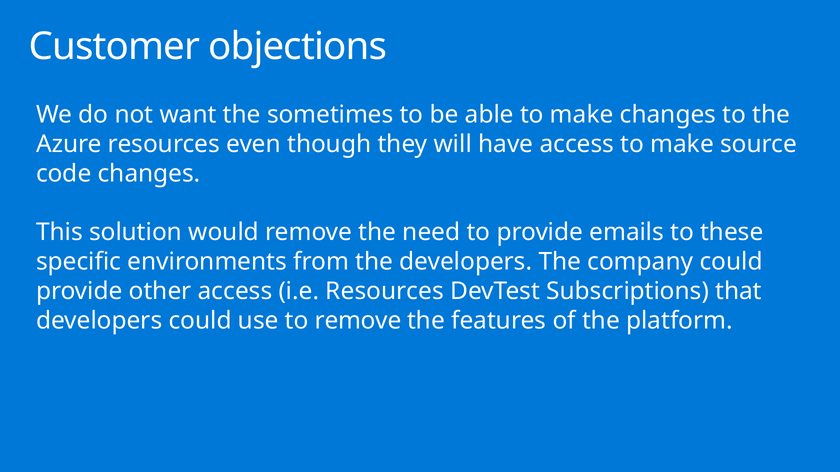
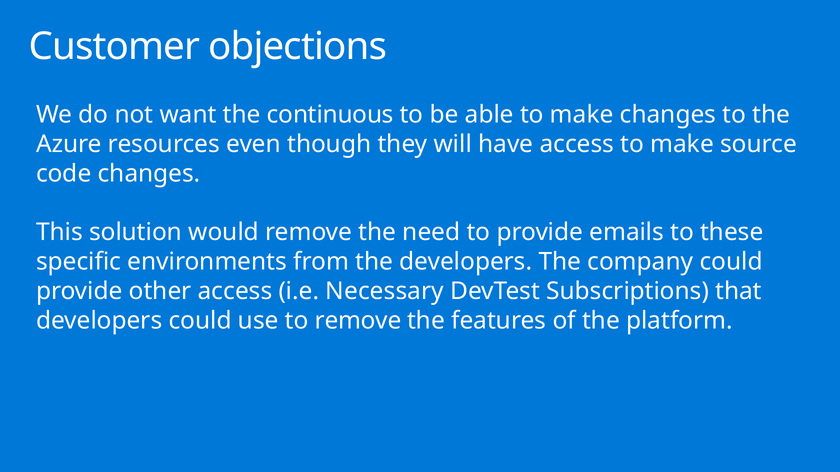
sometimes: sometimes -> continuous (330, 115)
i.e Resources: Resources -> Necessary (385, 291)
